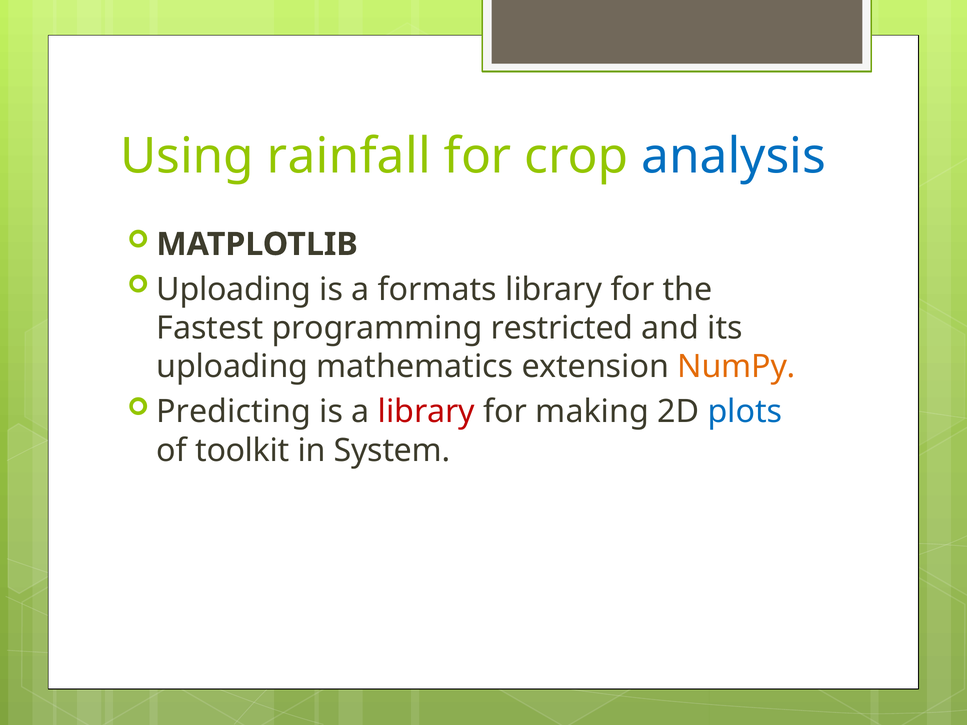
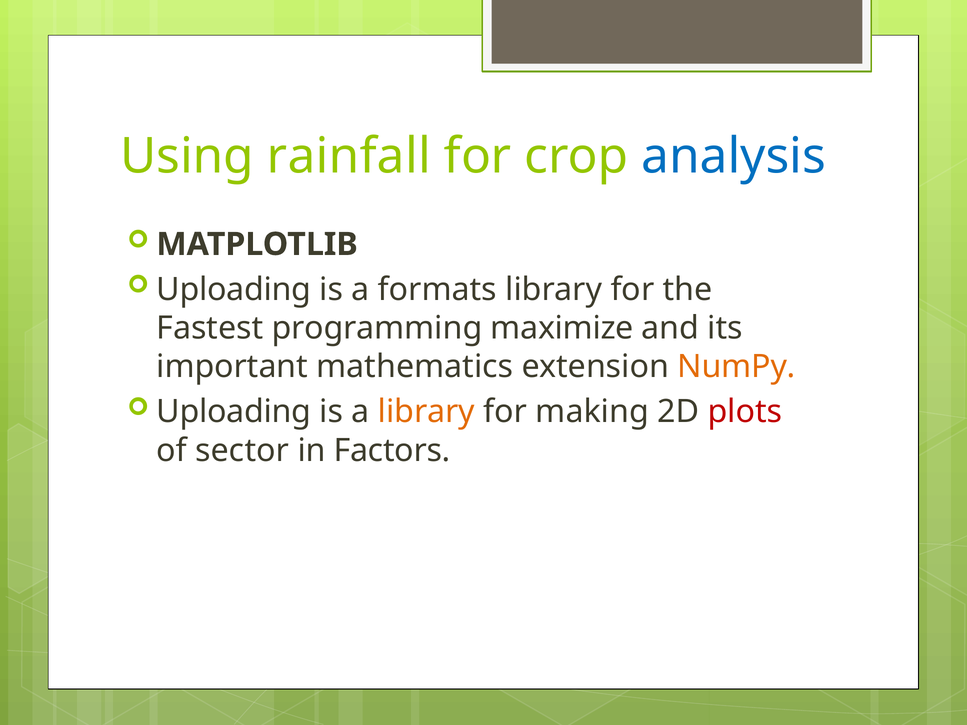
restricted: restricted -> maximize (562, 328)
uploading: uploading -> important (232, 367)
Predicting: Predicting -> Uploading (234, 412)
library colour: red -> orange (426, 412)
plots colour: blue -> red (745, 412)
toolkit: toolkit -> sector (242, 451)
System: System -> Factors (392, 451)
